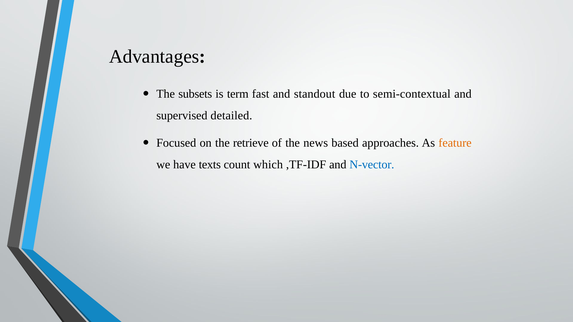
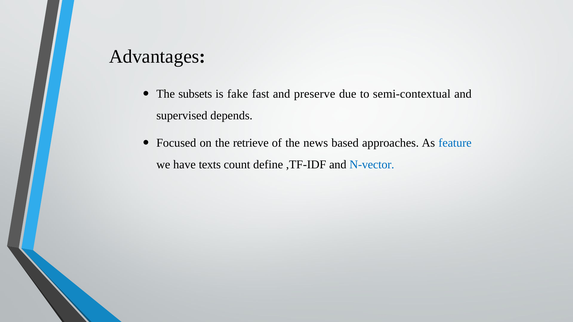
term: term -> fake (238, 94)
standout: standout -> preserve (315, 94)
detailed: detailed -> depends (231, 116)
feature colour: orange -> blue (455, 143)
which: which -> define (268, 165)
